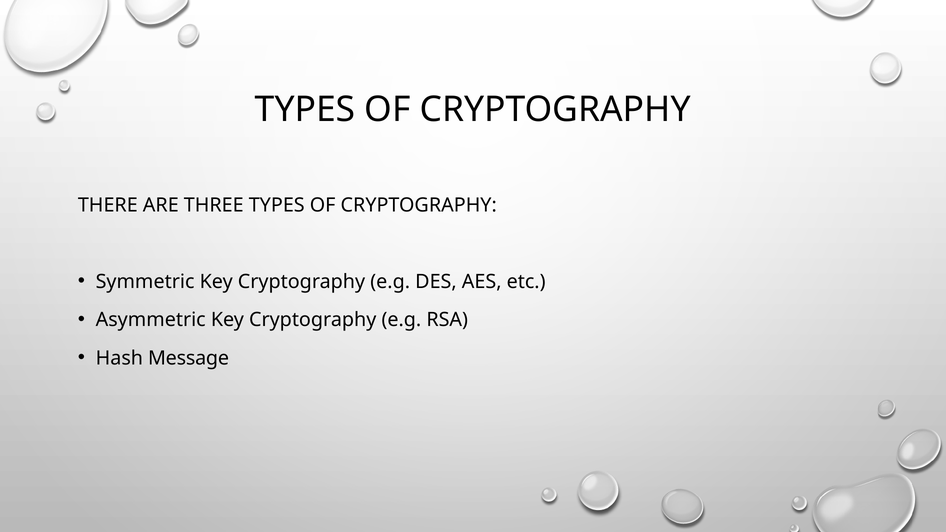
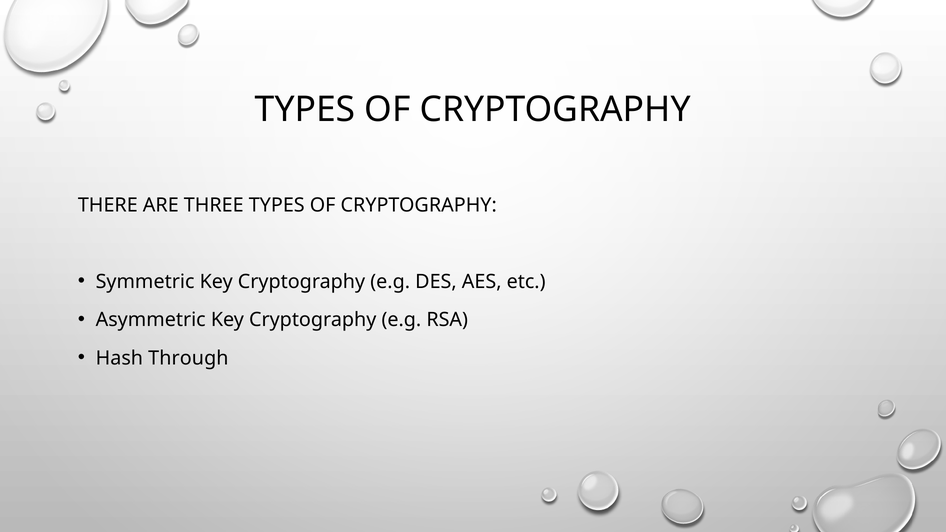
Message: Message -> Through (188, 358)
